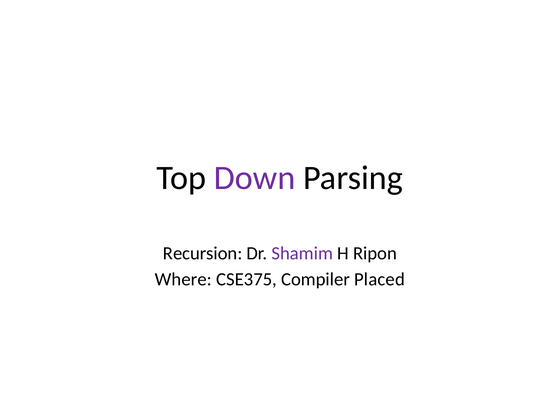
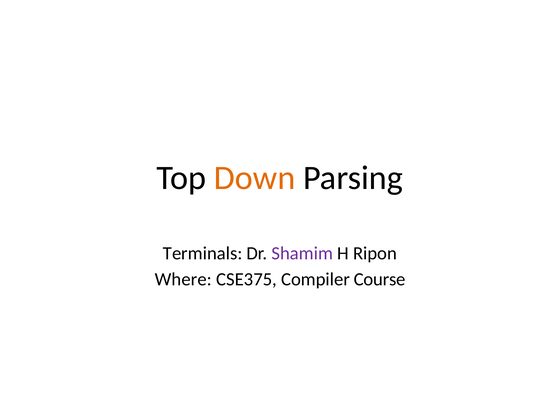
Down colour: purple -> orange (255, 178)
Recursion: Recursion -> Terminals (203, 253)
Placed: Placed -> Course (380, 279)
